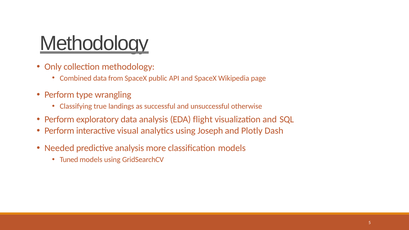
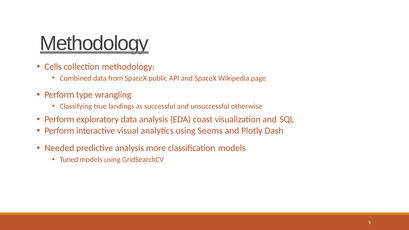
Only: Only -> Cells (53, 67)
flight: flight -> coast (203, 120)
Joseph: Joseph -> Seems (210, 131)
